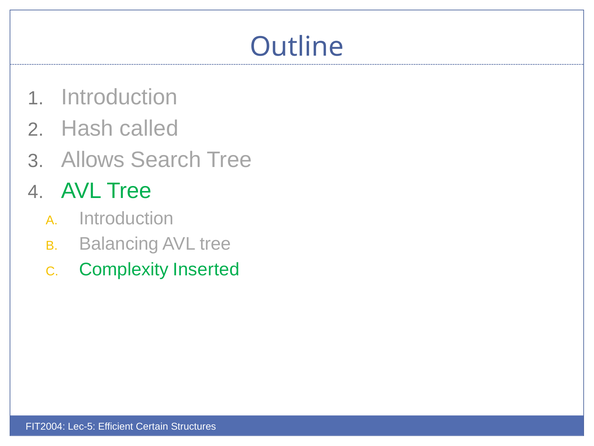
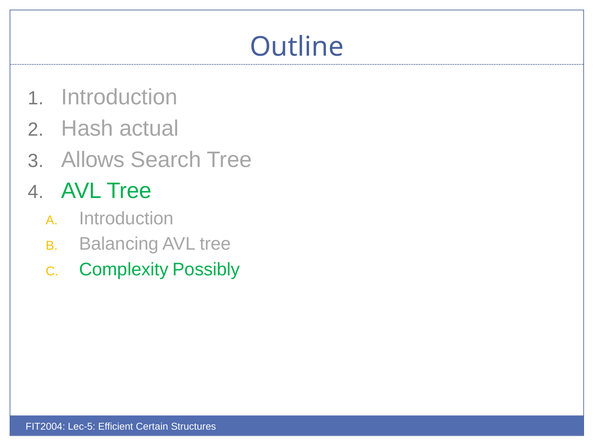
called: called -> actual (149, 128)
Inserted: Inserted -> Possibly (206, 269)
